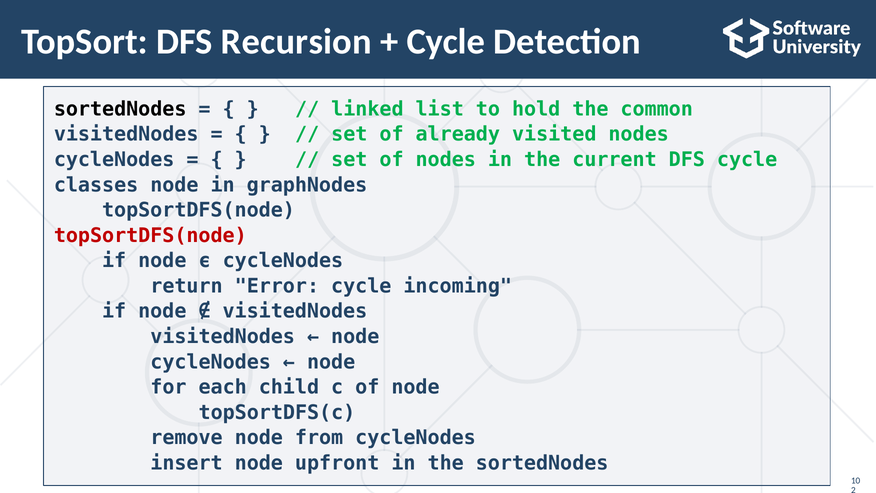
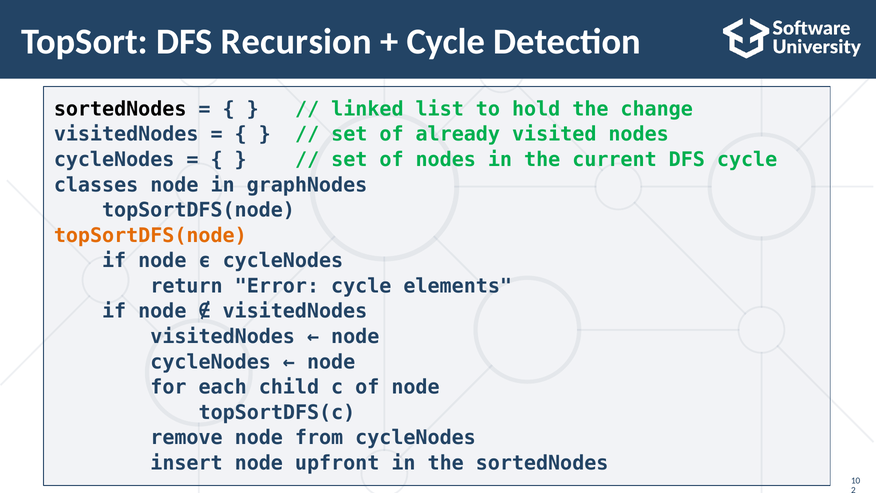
common: common -> change (657, 109)
topSortDFS(node colour: red -> orange (150, 235)
incoming: incoming -> elements (458, 286)
